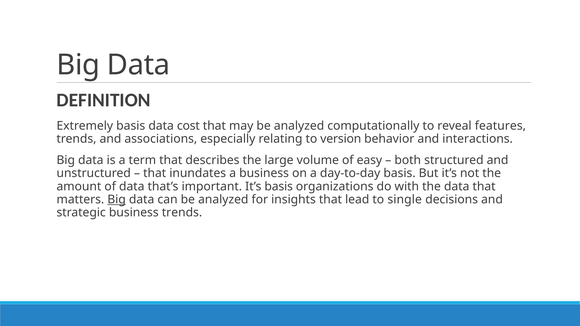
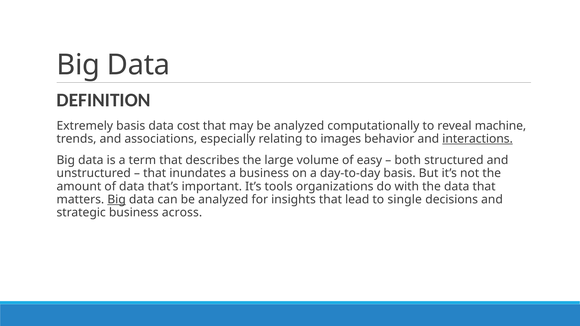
features: features -> machine (500, 126)
version: version -> images (341, 139)
interactions underline: none -> present (478, 139)
It’s basis: basis -> tools (279, 187)
business trends: trends -> across (182, 213)
